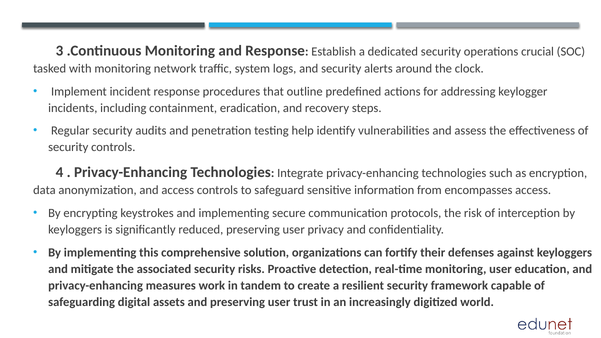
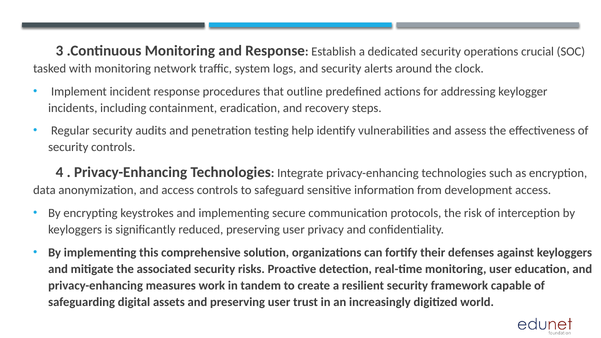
encompasses: encompasses -> development (478, 190)
